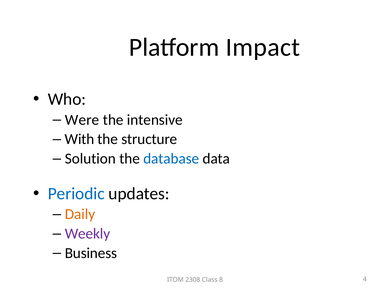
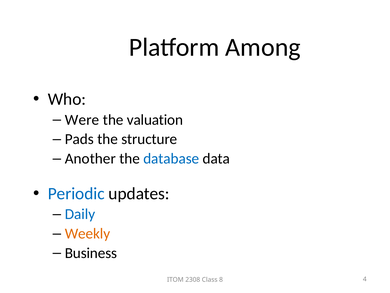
Impact: Impact -> Among (263, 47)
intensive: intensive -> valuation (155, 120)
With: With -> Pads (79, 139)
Solution: Solution -> Another (90, 158)
Daily colour: orange -> blue (80, 214)
Weekly colour: purple -> orange (87, 233)
